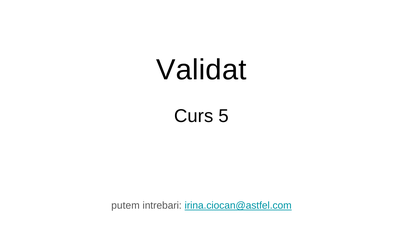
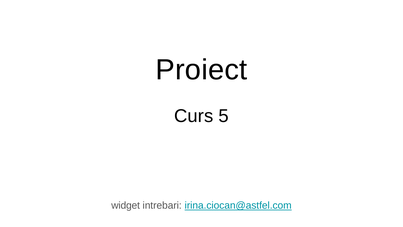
Validat: Validat -> Proiect (201, 70)
putem: putem -> widget (126, 205)
